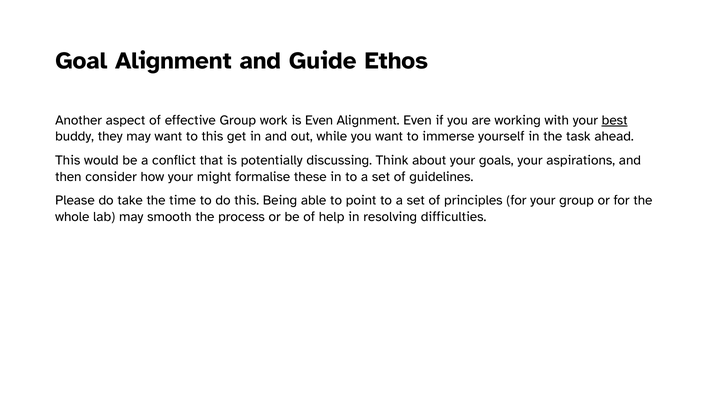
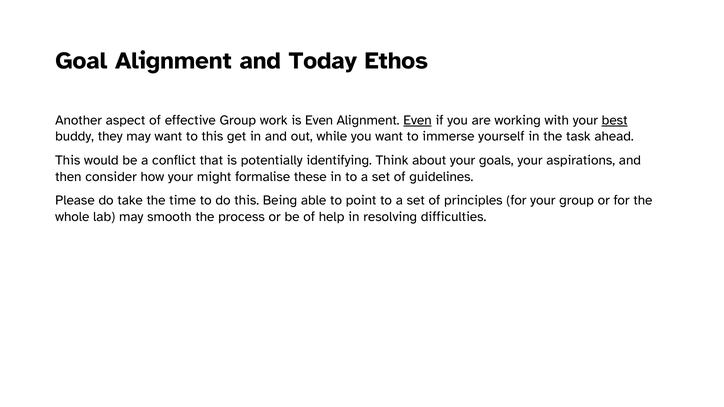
Guide: Guide -> Today (323, 61)
Even underline: none -> present (418, 120)
discussing: discussing -> identifying (339, 160)
